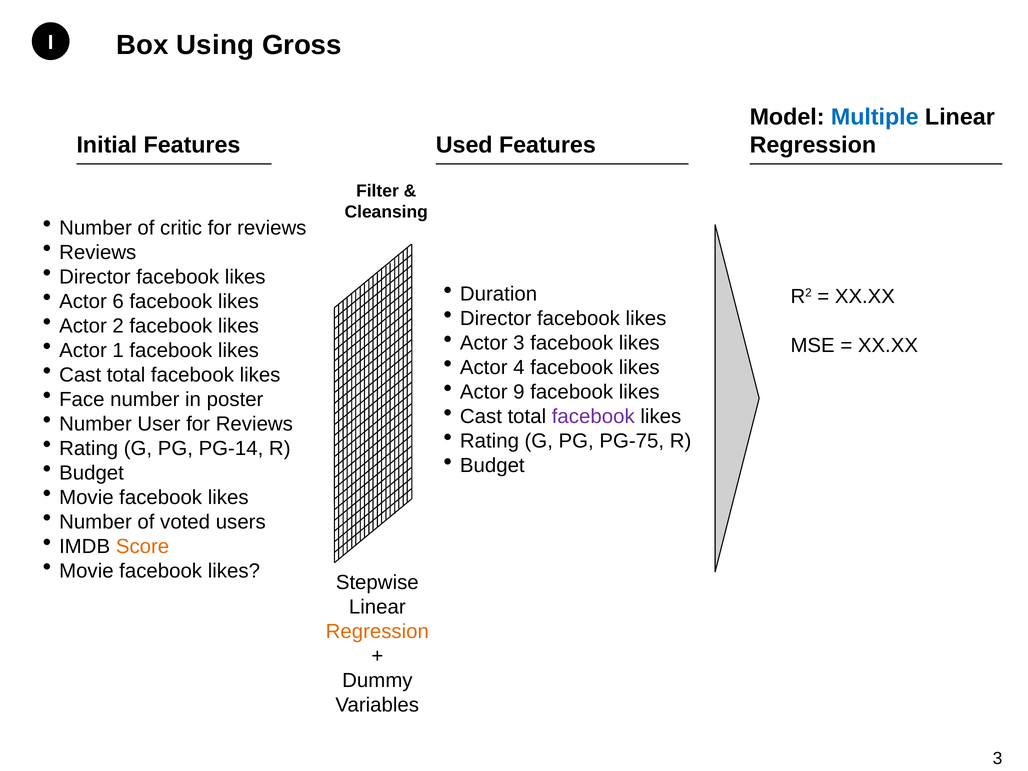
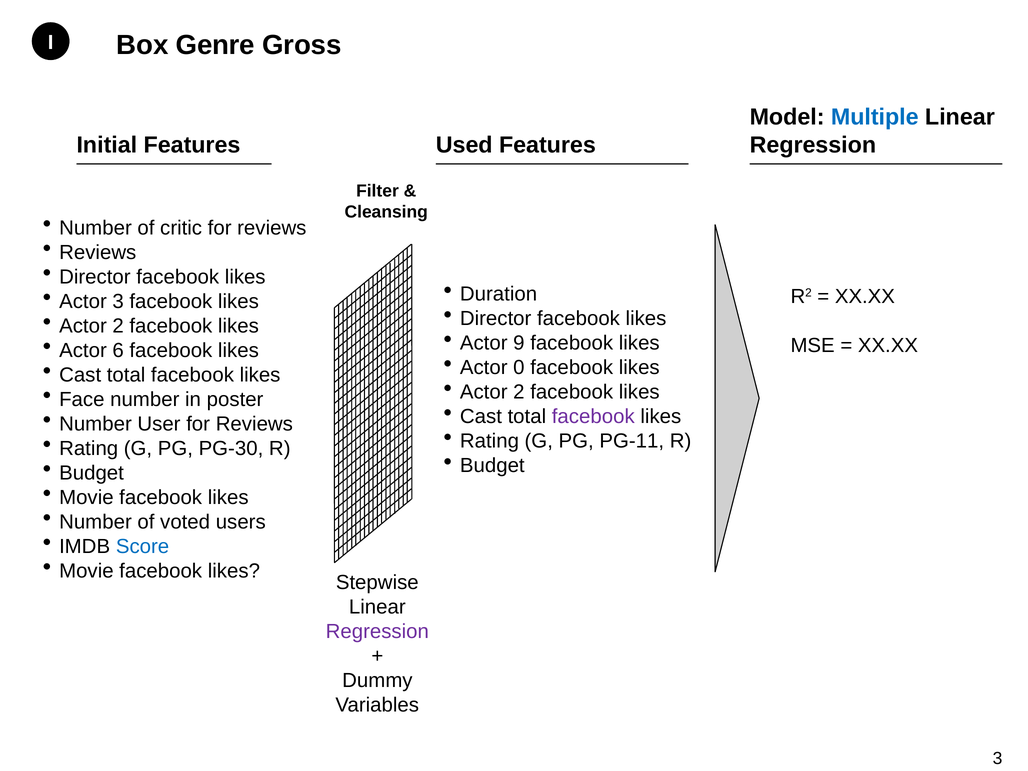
Using: Using -> Genre (215, 45)
Actor 6: 6 -> 3 (118, 302)
Actor 3: 3 -> 9 (519, 343)
1: 1 -> 6 (118, 351)
4: 4 -> 0 (519, 368)
9: 9 -> 2 (519, 392)
PG-75: PG-75 -> PG-11 (632, 441)
PG-14: PG-14 -> PG-30 (231, 448)
Score colour: orange -> blue (143, 546)
Regression colour: orange -> purple (377, 631)
